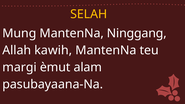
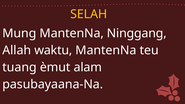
kawih: kawih -> waktu (53, 50)
margi: margi -> tuang (20, 67)
